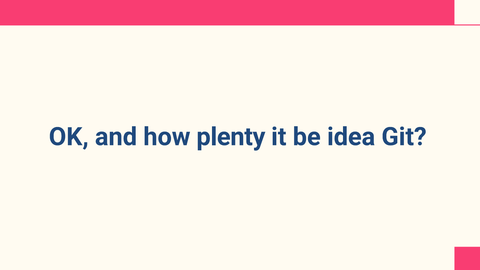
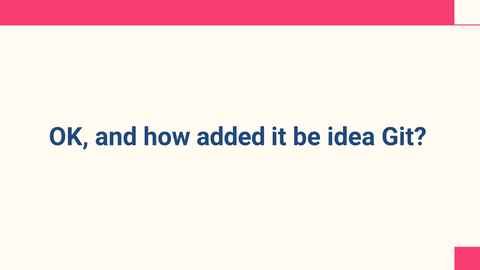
plenty: plenty -> added (231, 137)
